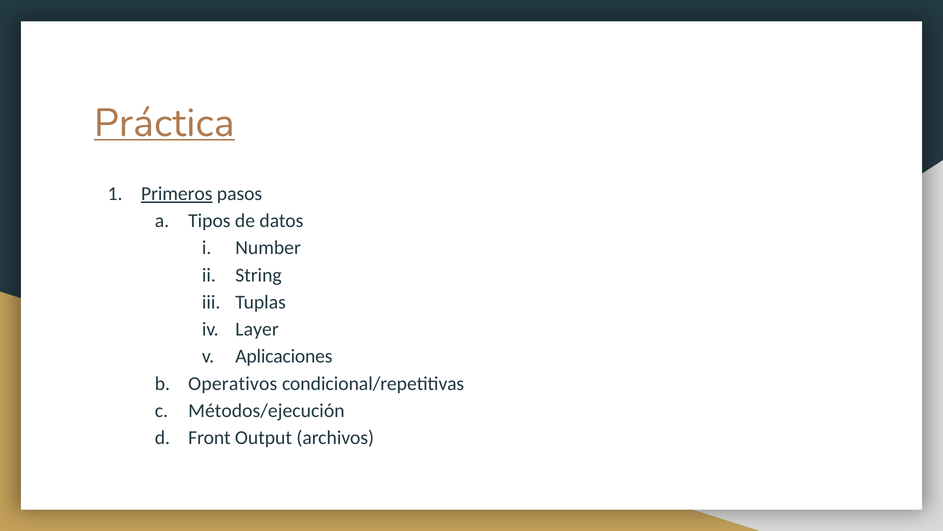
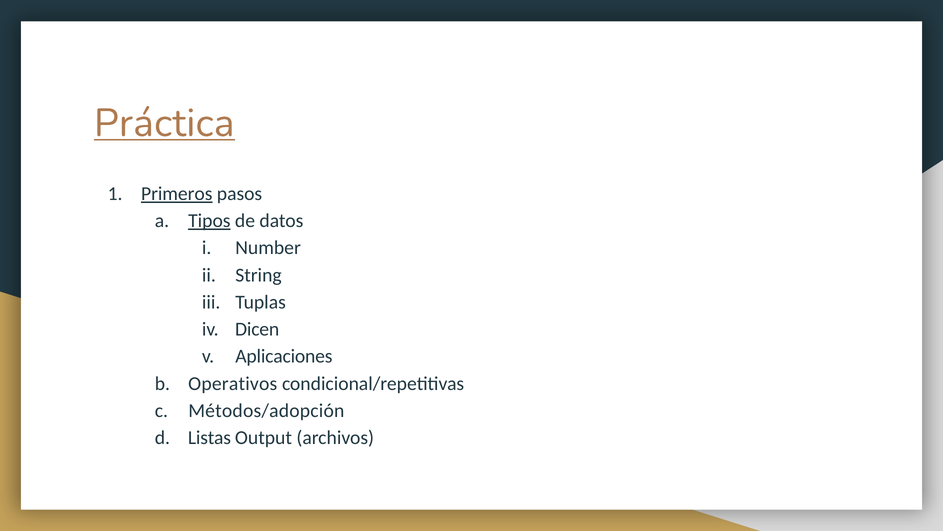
Tipos underline: none -> present (209, 221)
Layer: Layer -> Dicen (257, 329)
Métodos/ejecución: Métodos/ejecución -> Métodos/adopción (266, 410)
Front: Front -> Listas (209, 437)
